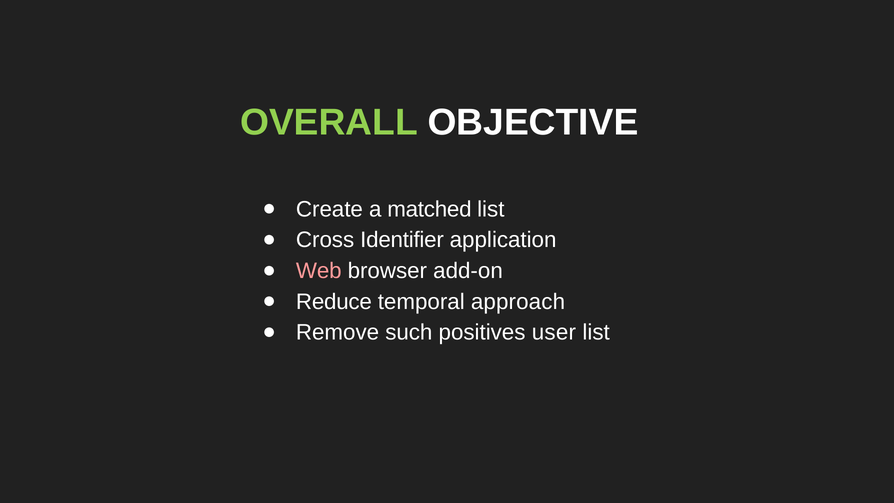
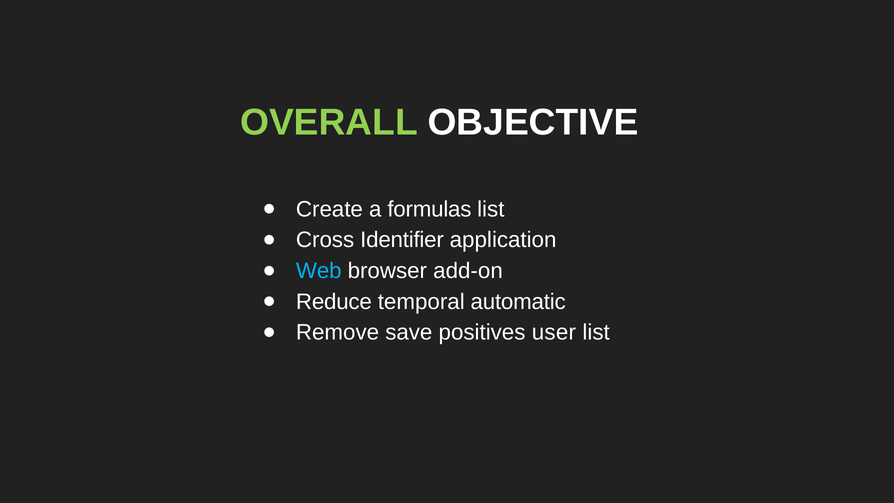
matched: matched -> formulas (429, 209)
Web colour: pink -> light blue (319, 271)
approach: approach -> automatic (518, 302)
such: such -> save (409, 333)
